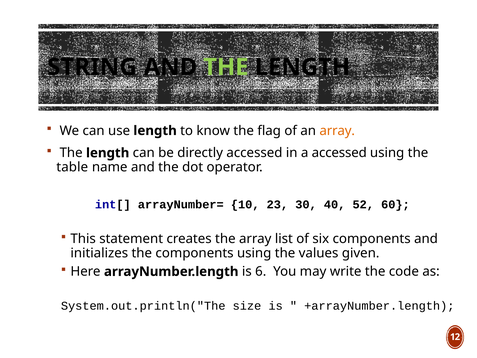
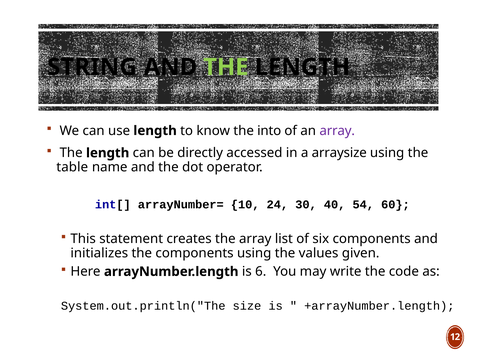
flag: flag -> into (269, 131)
array colour: orange -> purple (337, 131)
a accessed: accessed -> arraysize (339, 153)
23: 23 -> 24 (277, 205)
52: 52 -> 54 (363, 205)
